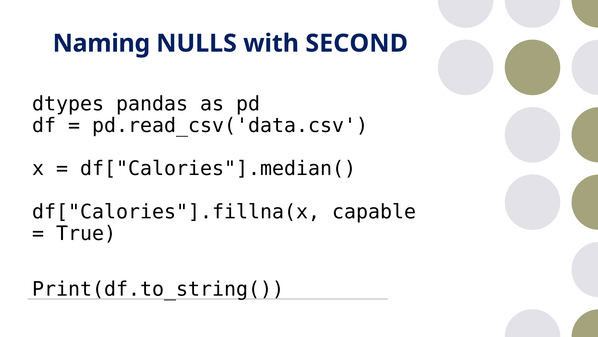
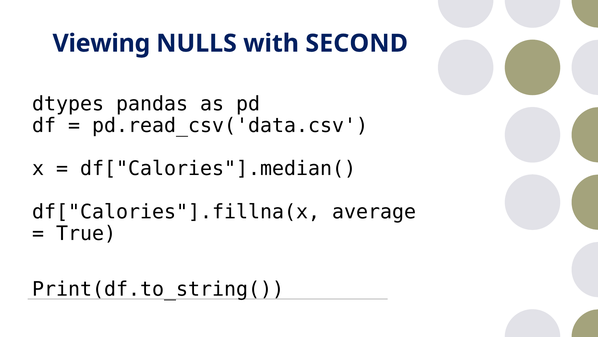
Naming: Naming -> Viewing (101, 43)
capable: capable -> average (374, 211)
